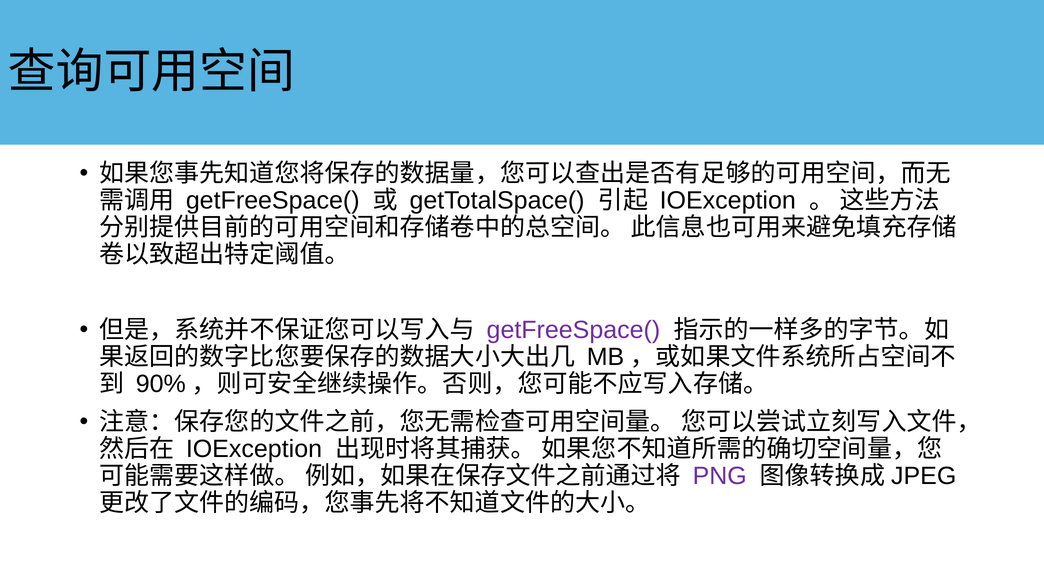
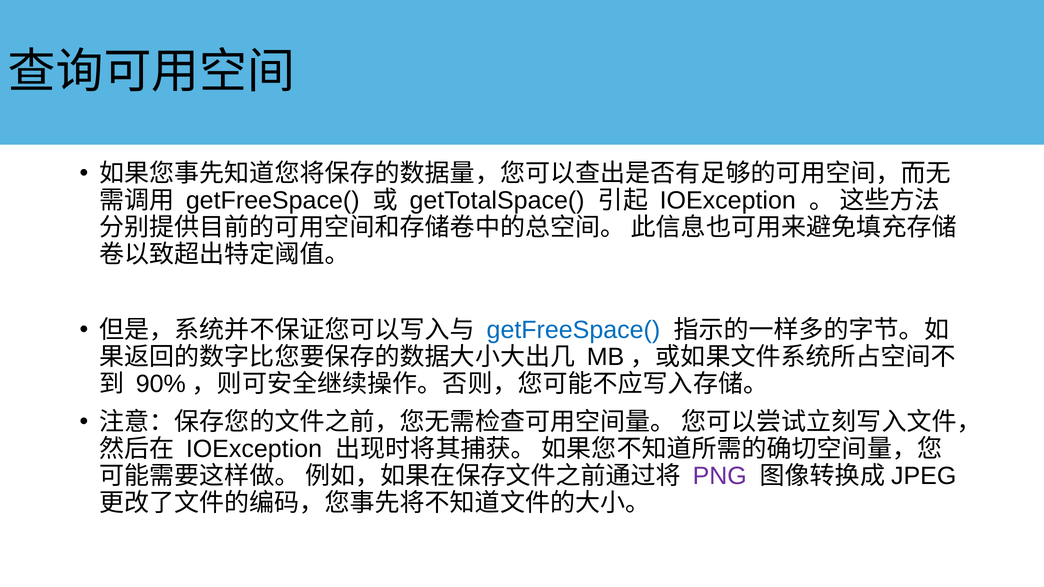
getFreeSpace( colour: purple -> blue (573, 330)
